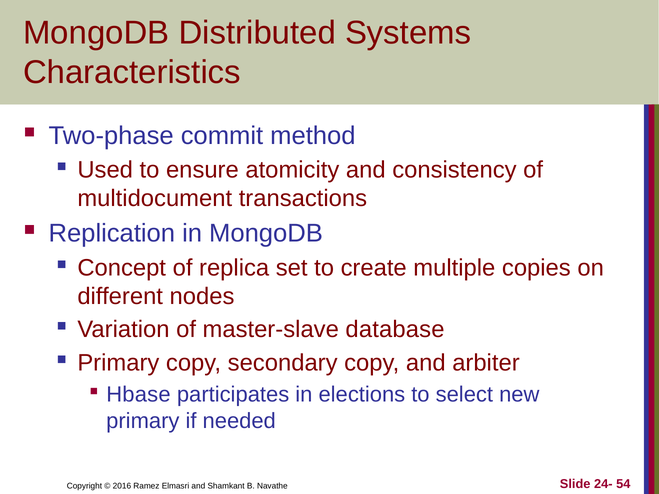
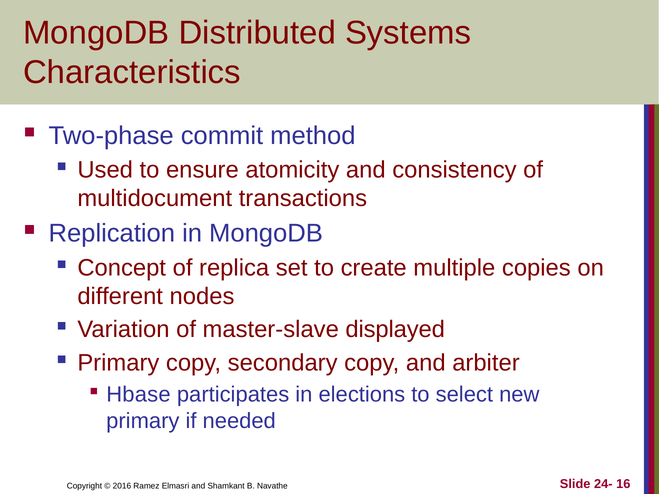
database: database -> displayed (395, 330)
54: 54 -> 16 (623, 484)
